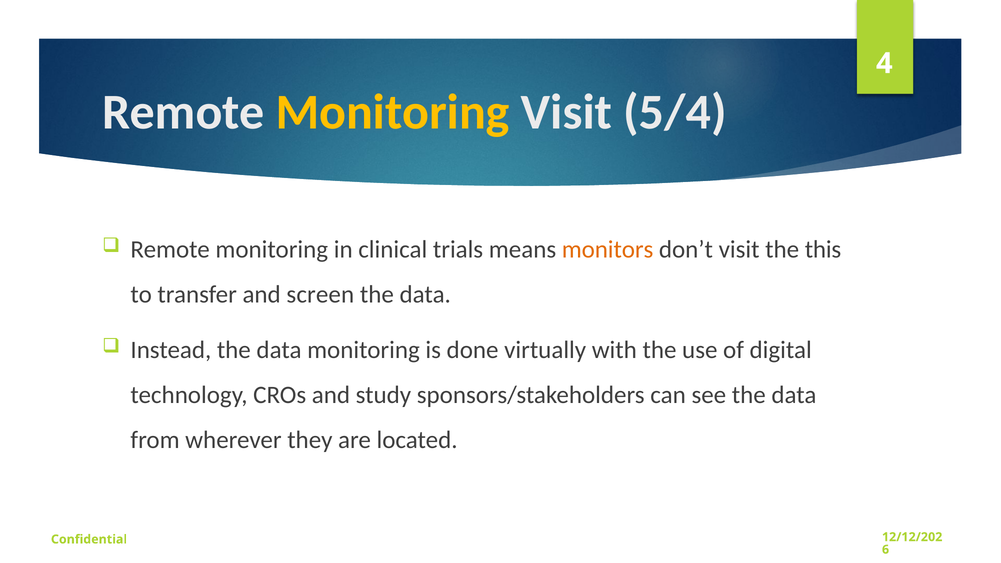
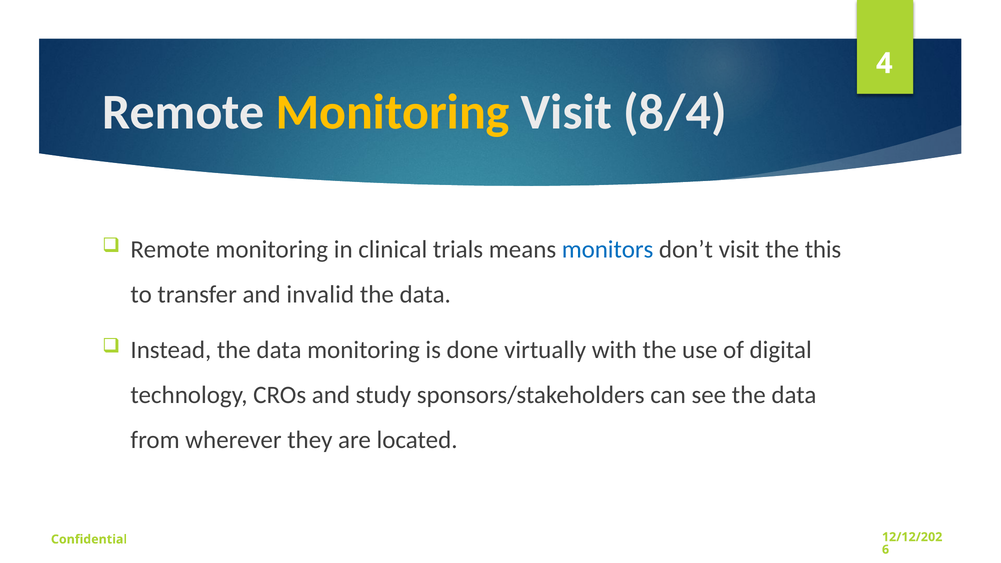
5/4: 5/4 -> 8/4 (675, 112)
monitors colour: orange -> blue (608, 249)
screen: screen -> invalid (320, 294)
